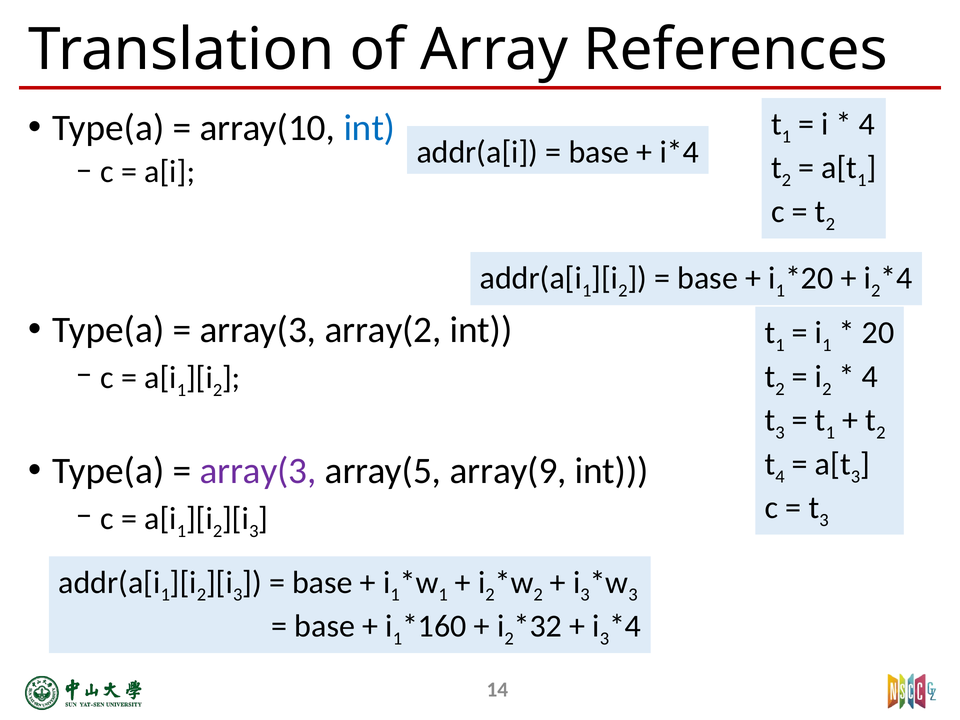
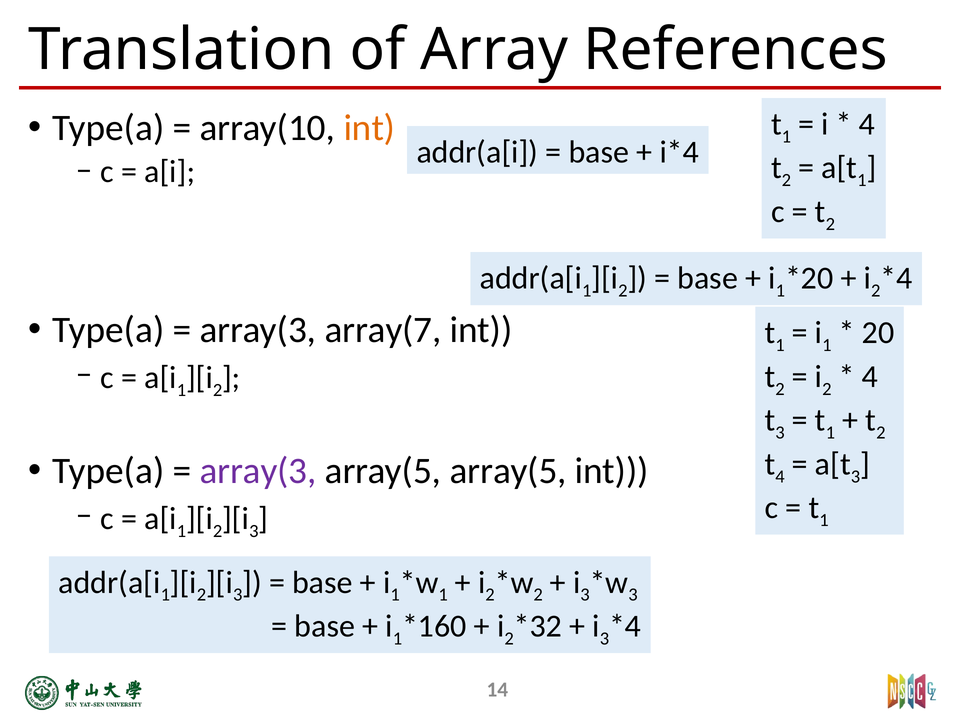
int colour: blue -> orange (369, 128)
array(2: array(2 -> array(7 (383, 330)
array(5 array(9: array(9 -> array(5 (508, 471)
3: 3 -> 1 (824, 520)
